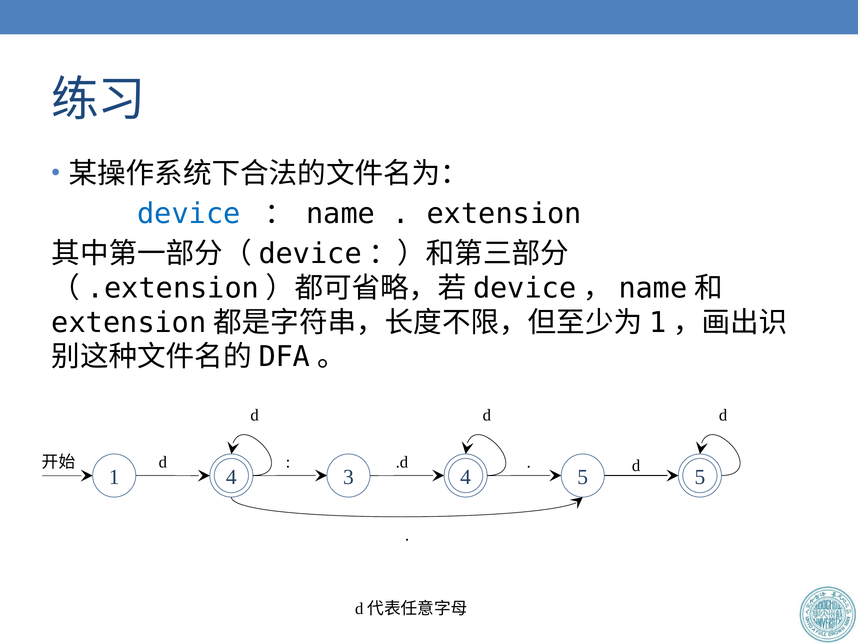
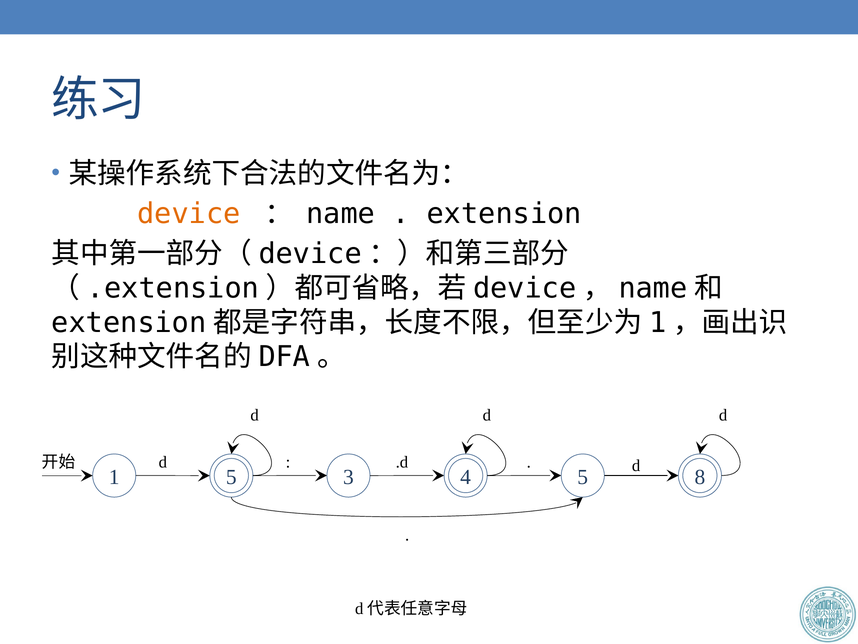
device colour: blue -> orange (189, 214)
1 4: 4 -> 5 (231, 477)
5 5: 5 -> 8 (700, 477)
